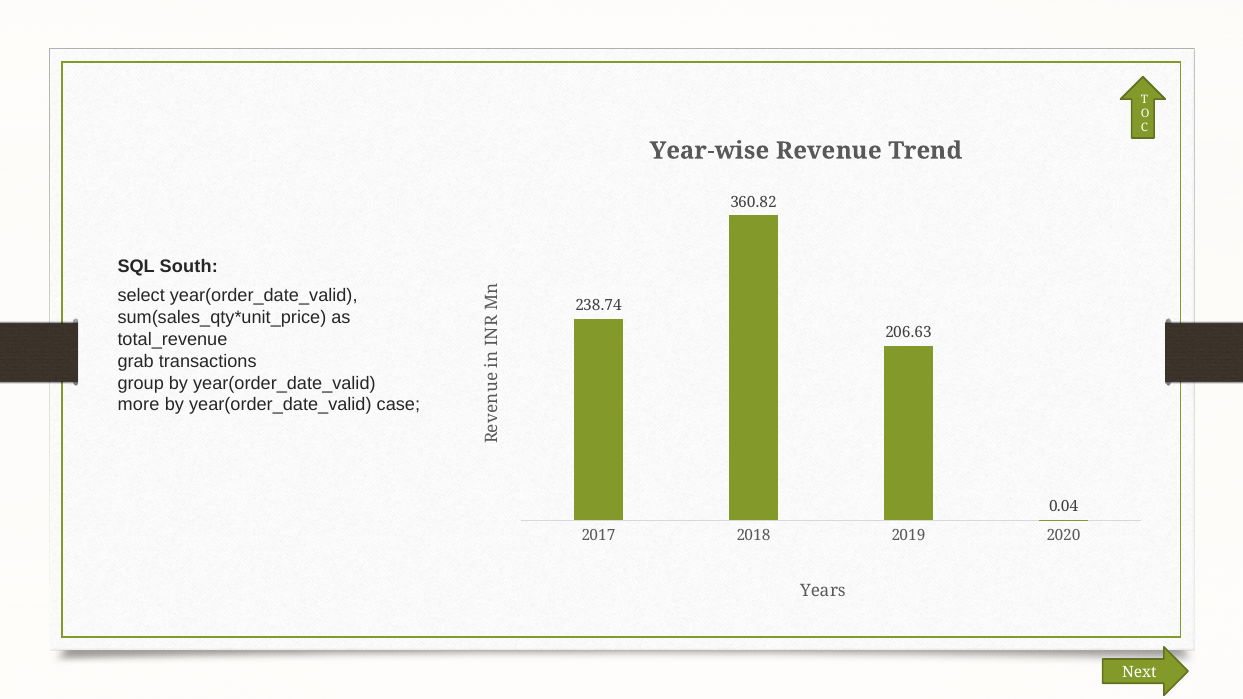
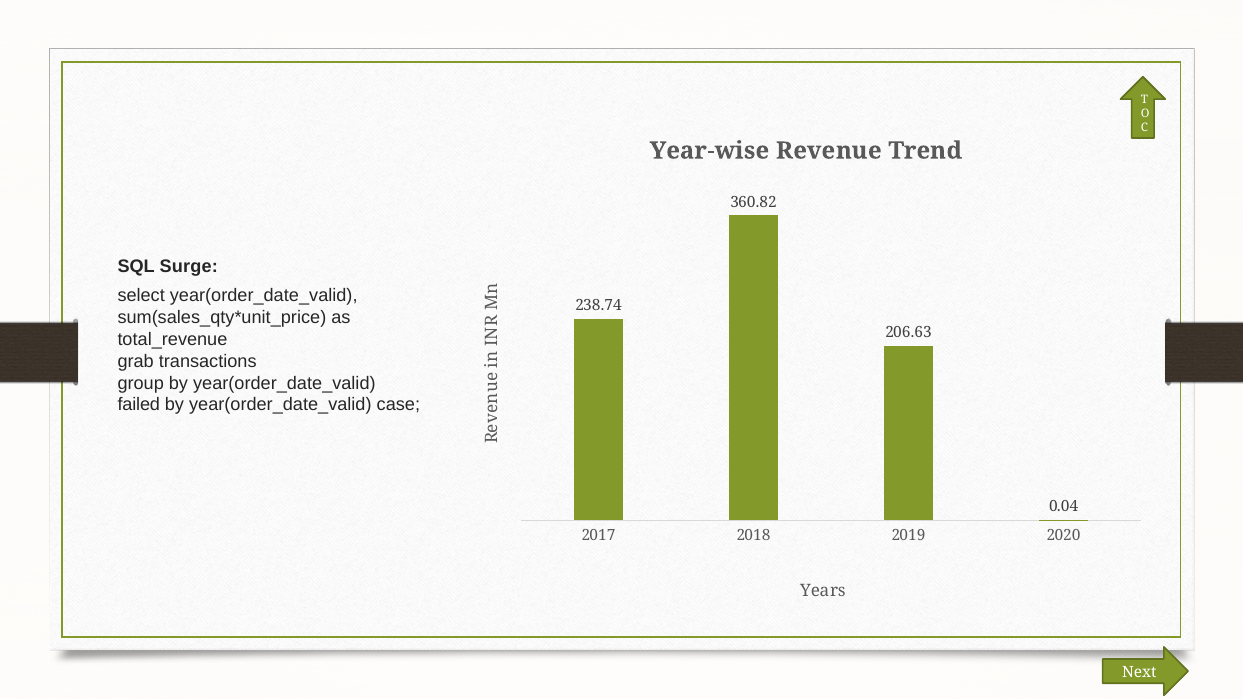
South: South -> Surge (189, 266)
more: more -> failed (139, 405)
